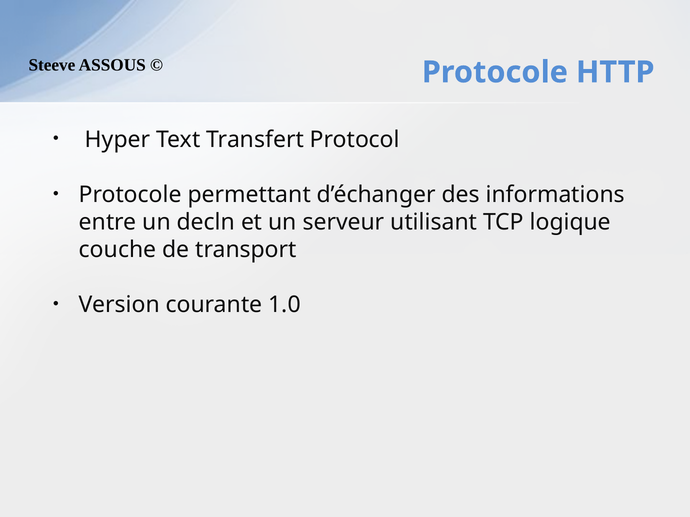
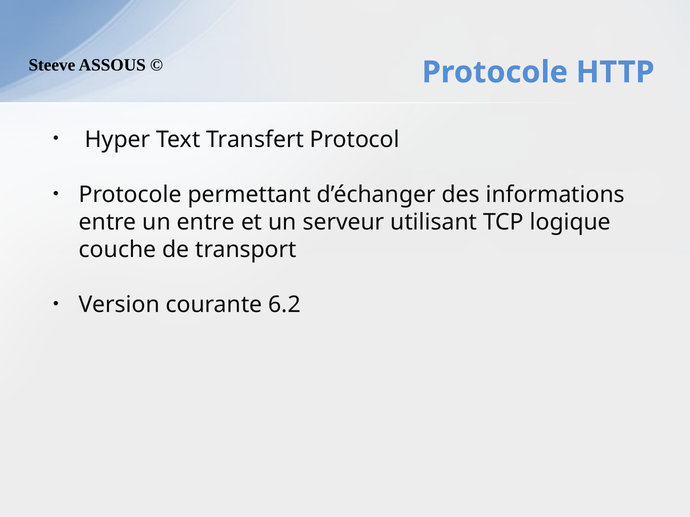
un decln: decln -> entre (206, 222)
1.0: 1.0 -> 6.2 (285, 305)
